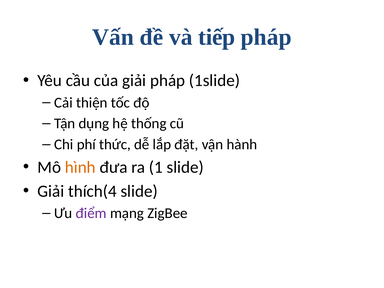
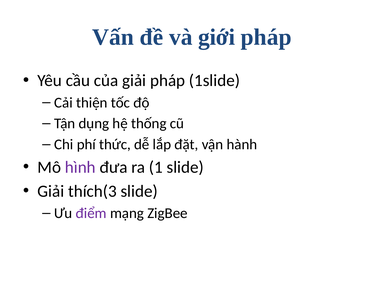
tiếp: tiếp -> giới (217, 37)
hình colour: orange -> purple (80, 167)
thích(4: thích(4 -> thích(3 (92, 191)
